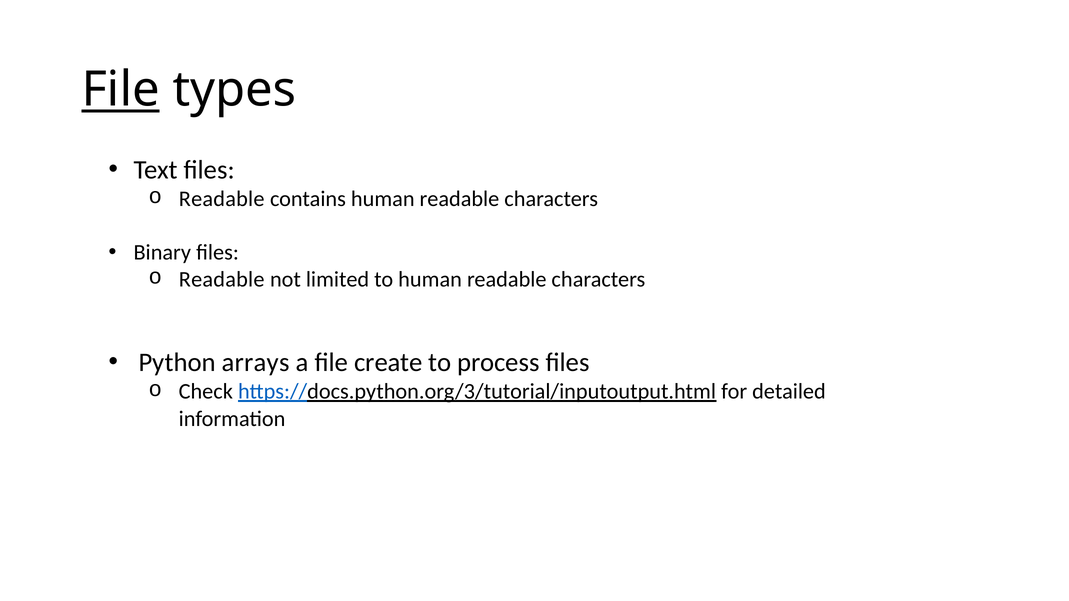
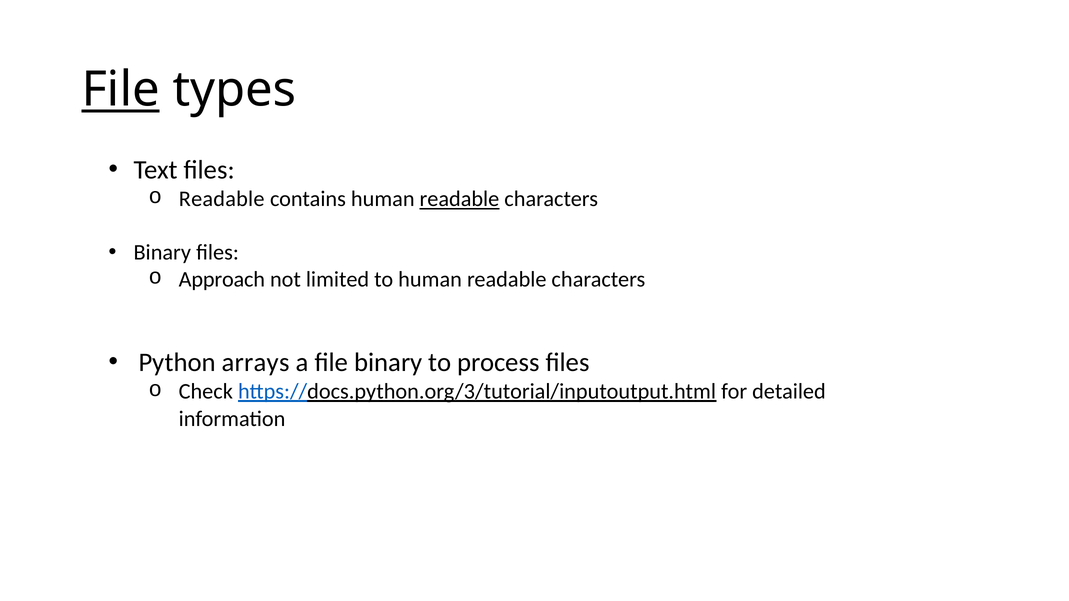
readable underline: none -> present (459, 199)
Readable: Readable -> Approach (222, 279)
file create: create -> binary (388, 363)
